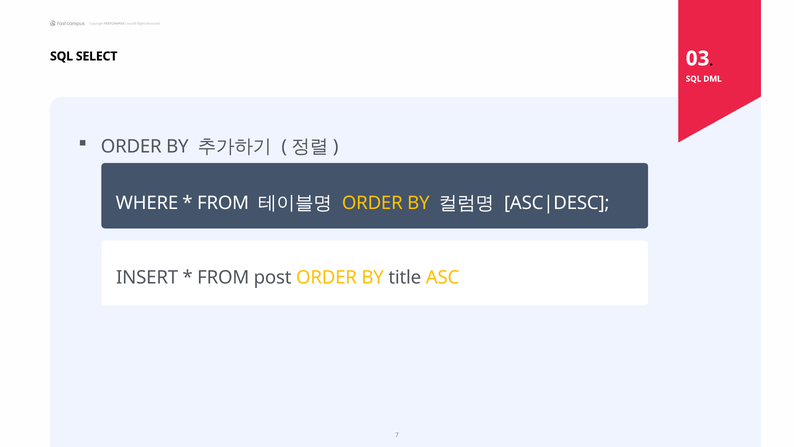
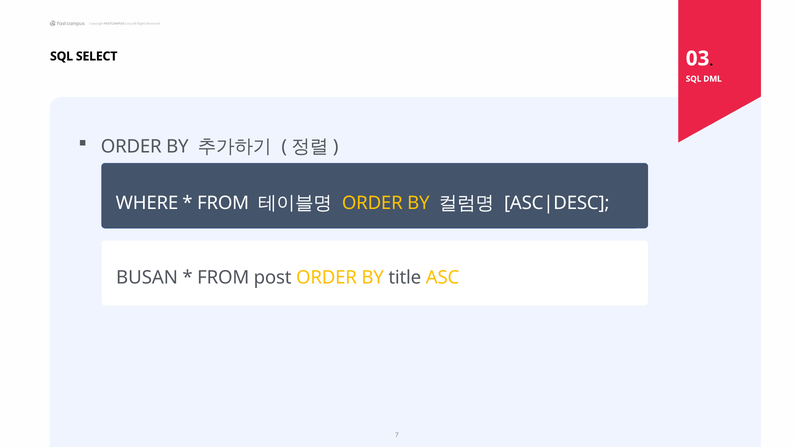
INSERT: INSERT -> BUSAN (147, 277)
